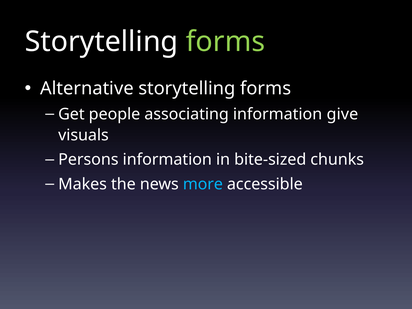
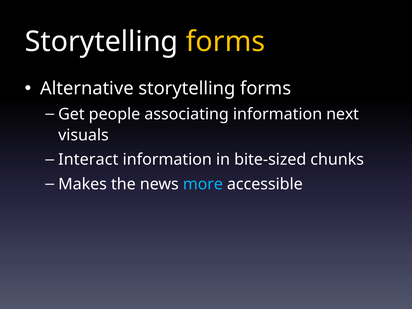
forms colour: light green -> yellow (225, 42)
give: give -> next (343, 114)
Persons: Persons -> Interact (88, 160)
